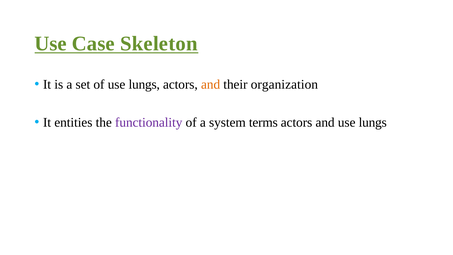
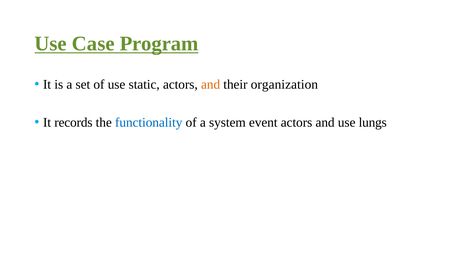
Skeleton: Skeleton -> Program (159, 44)
of use lungs: lungs -> static (144, 84)
entities: entities -> records (73, 122)
functionality colour: purple -> blue (149, 122)
terms: terms -> event (263, 122)
